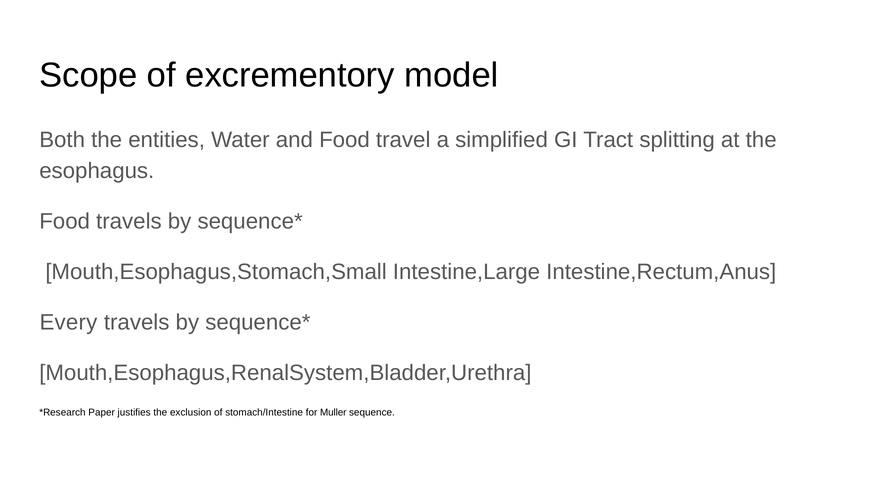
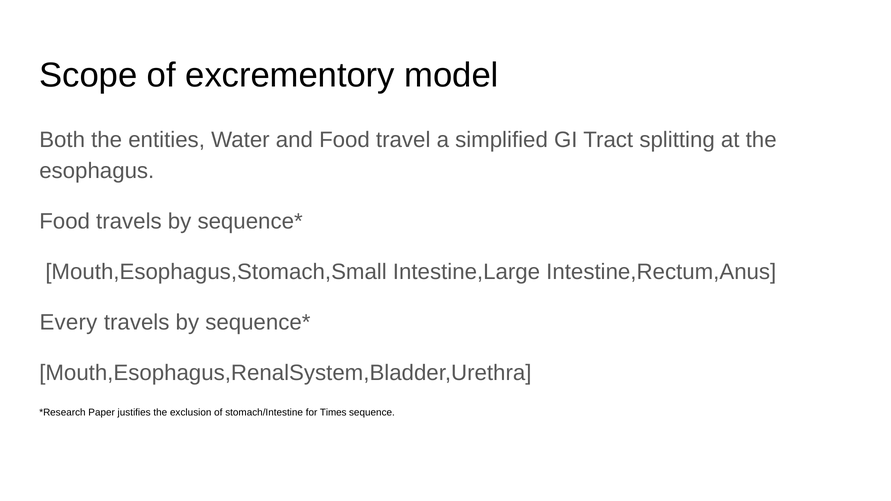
Muller: Muller -> Times (333, 413)
